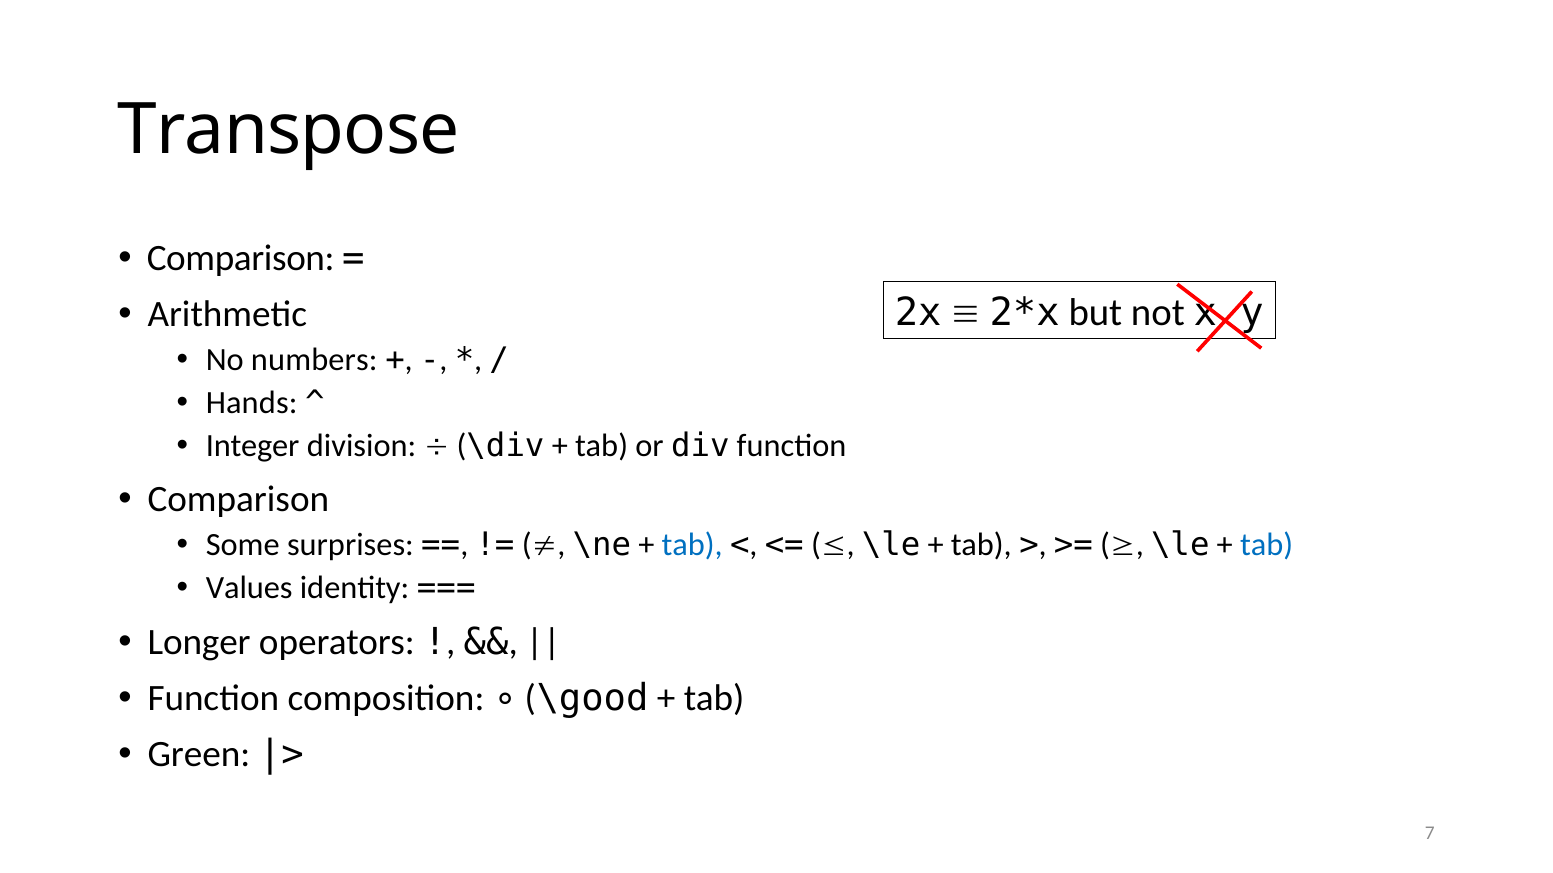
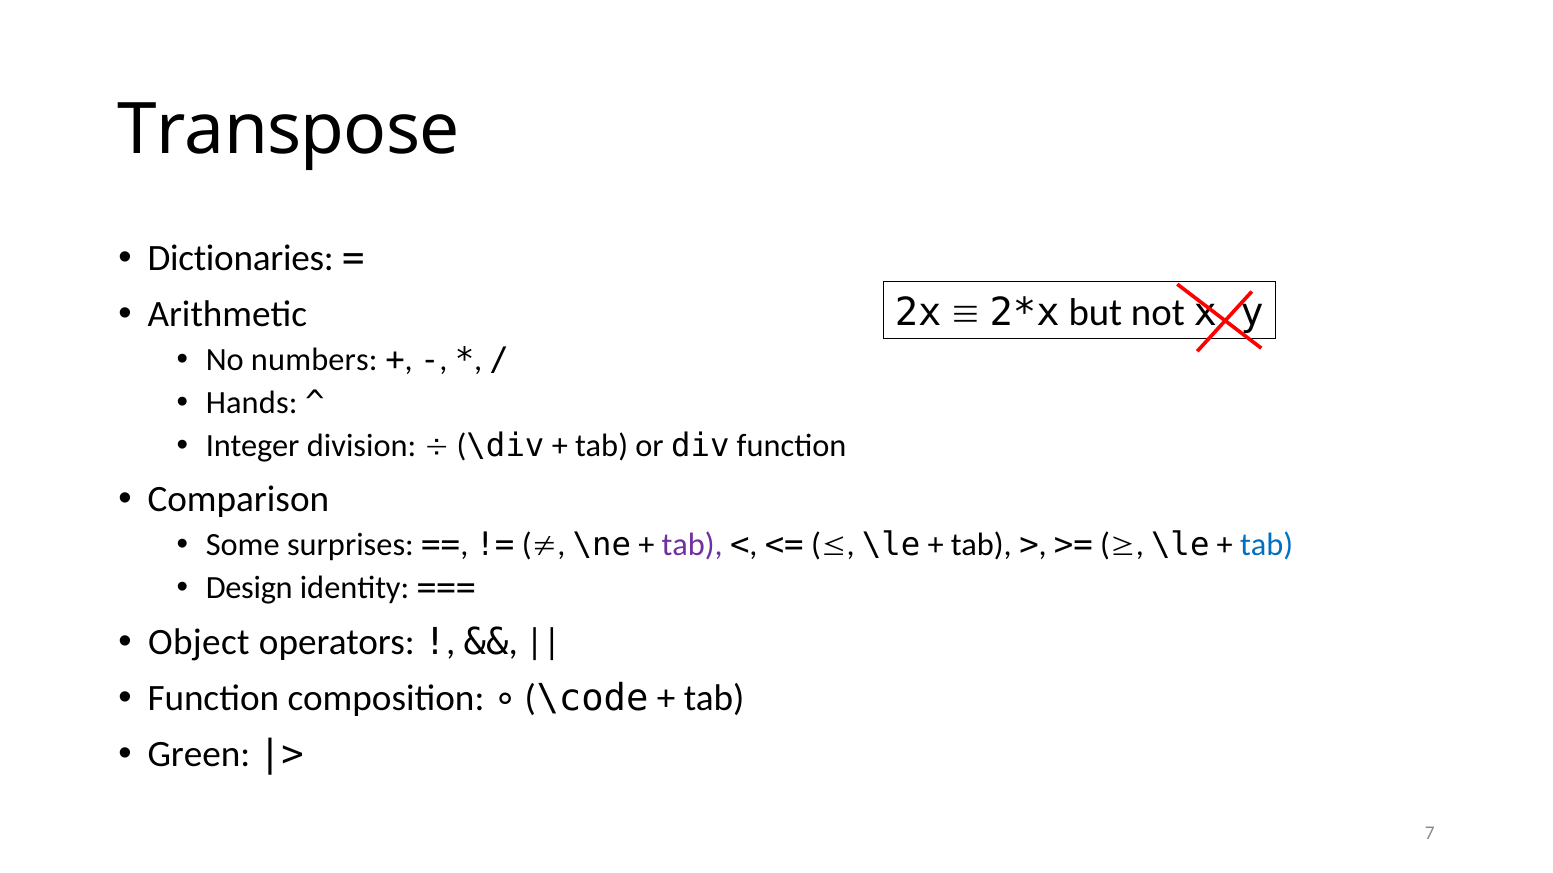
Comparison: Comparison -> Dictionaries (241, 258)
tab colour: blue -> purple (692, 546)
Values: Values -> Design (249, 589)
Longer: Longer -> Object (199, 642)
\good: \good -> \code (593, 699)
